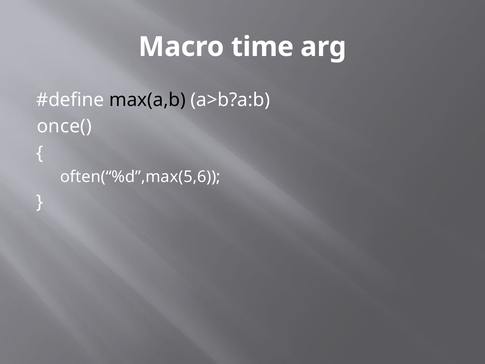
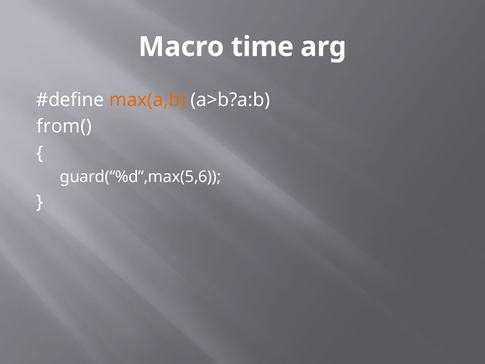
max(a,b colour: black -> orange (147, 100)
once(: once( -> from( (64, 126)
often(“%d”,max(5,6: often(“%d”,max(5,6 -> guard(“%d”,max(5,6 (140, 177)
